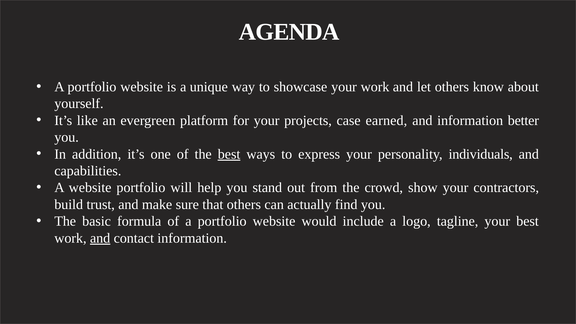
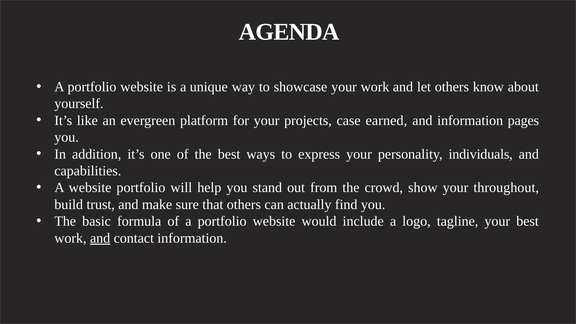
better: better -> pages (523, 120)
best underline: present -> none (229, 154)
contractors: contractors -> throughout (506, 188)
